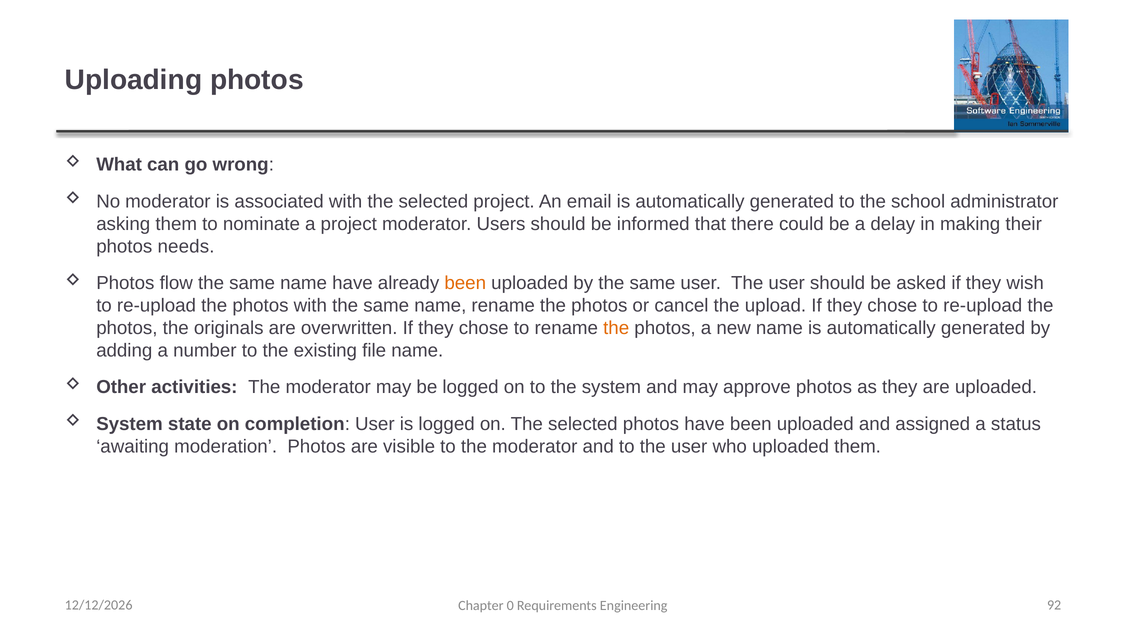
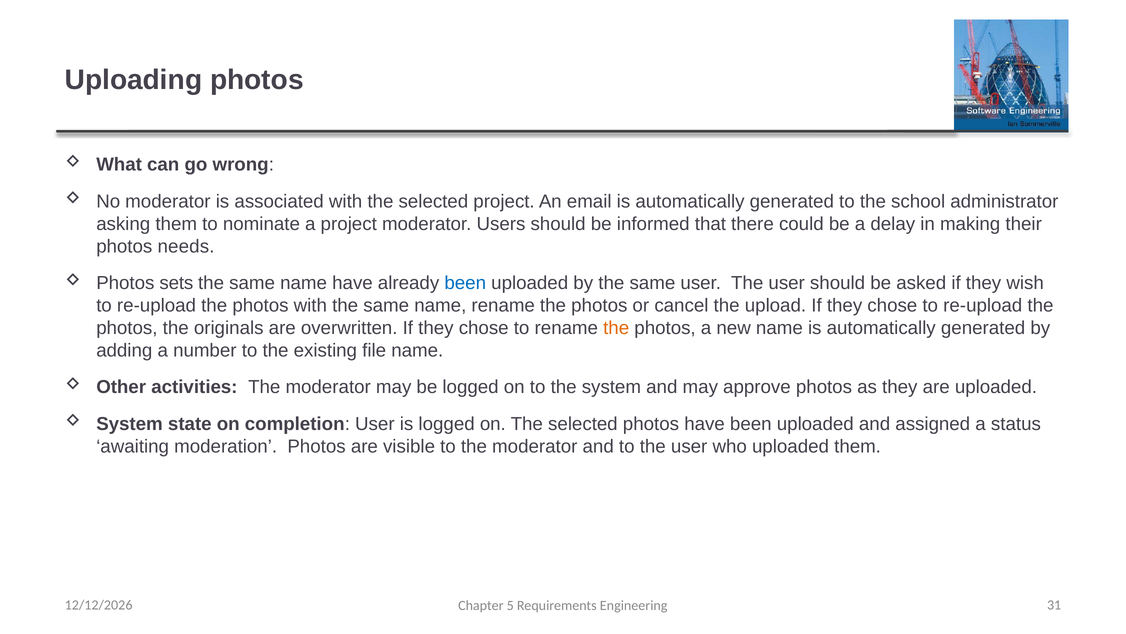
flow: flow -> sets (176, 283)
been colour: orange -> blue (465, 283)
0: 0 -> 5 (510, 605)
92: 92 -> 31 (1054, 605)
